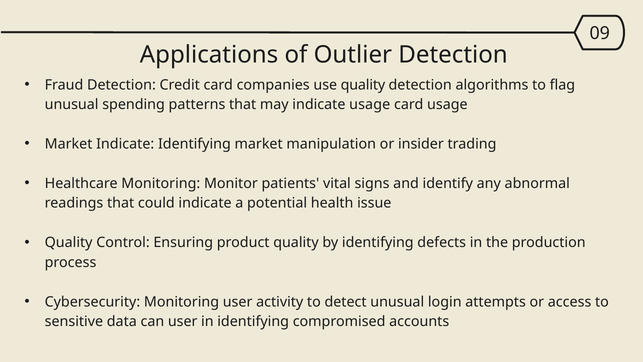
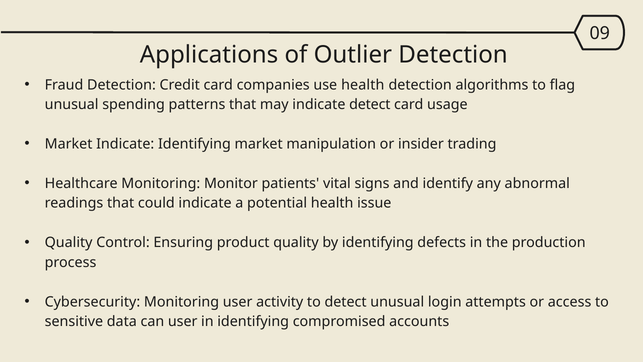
use quality: quality -> health (363, 85)
indicate usage: usage -> detect (370, 104)
